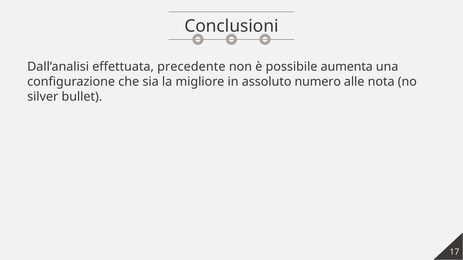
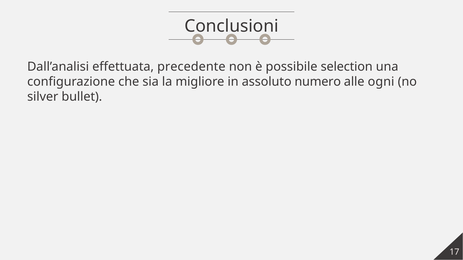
aumenta: aumenta -> selection (347, 67)
nota: nota -> ogni (381, 82)
